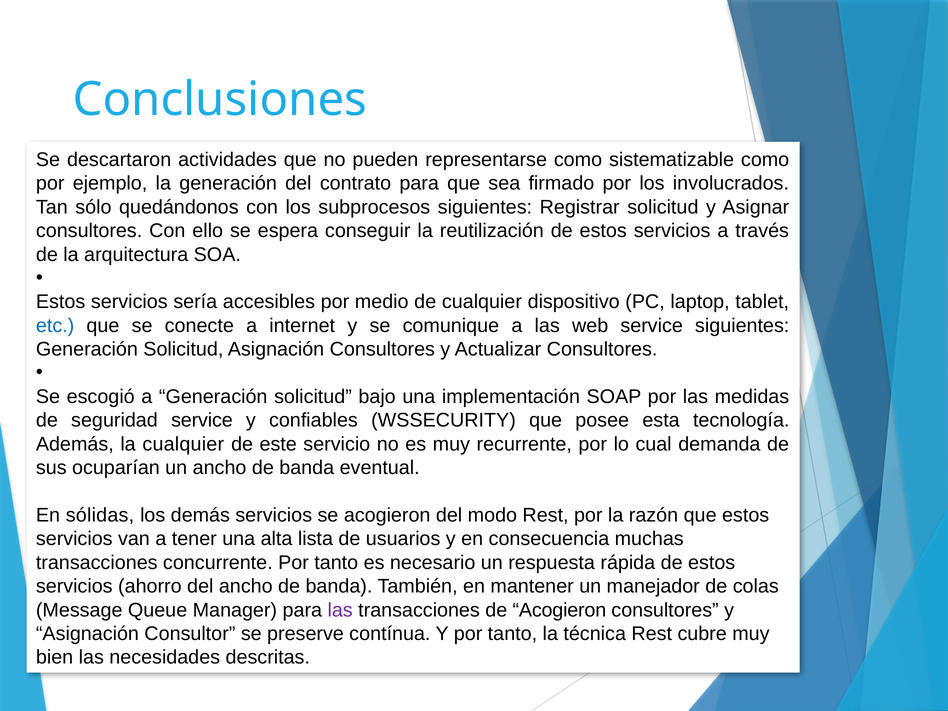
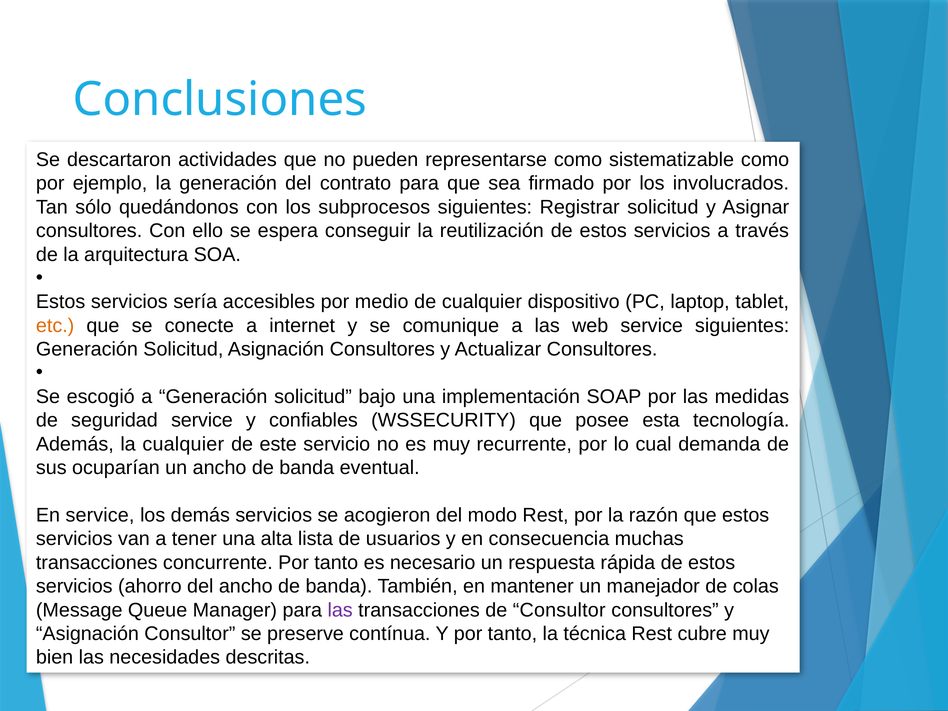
etc colour: blue -> orange (55, 326)
En sólidas: sólidas -> service (100, 515)
de Acogieron: Acogieron -> Consultor (559, 610)
